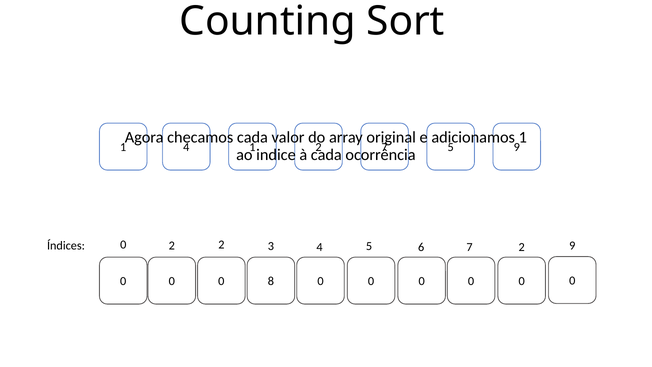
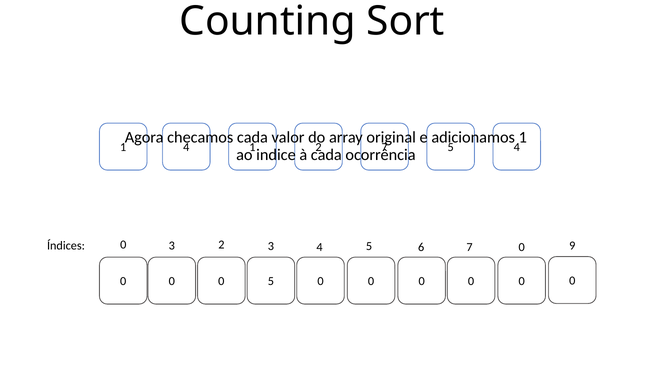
9: 9 -> 4 (517, 147)
0 2: 2 -> 3 (172, 246)
7 2: 2 -> 0 (522, 247)
0 8: 8 -> 5 (271, 281)
